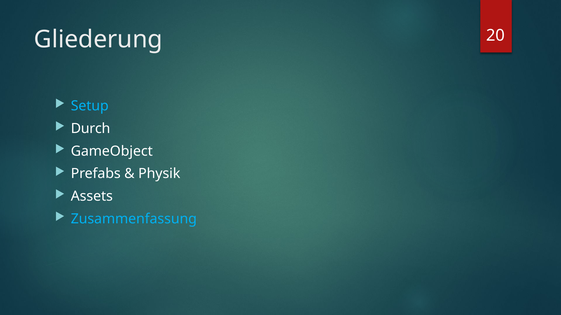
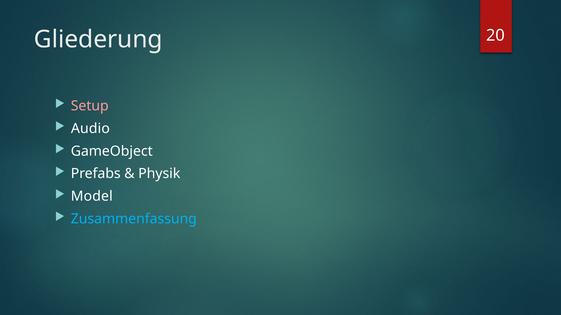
Setup colour: light blue -> pink (90, 106)
Durch: Durch -> Audio (90, 129)
Assets: Assets -> Model (92, 197)
